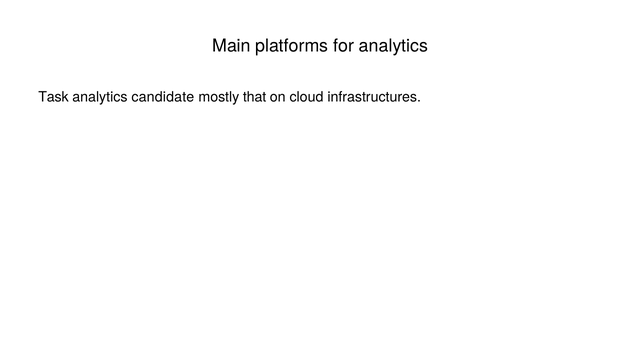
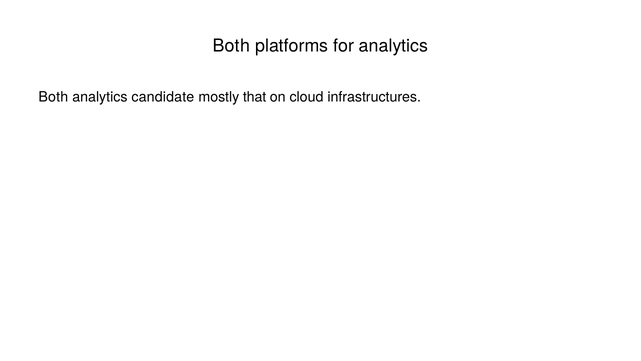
Main: Main -> Both (231, 46)
Task: Task -> Both (53, 97)
